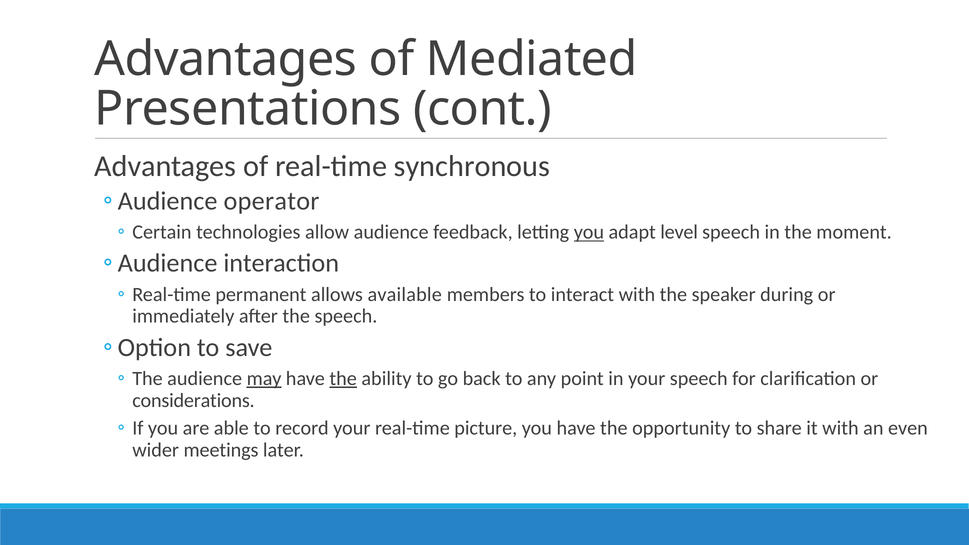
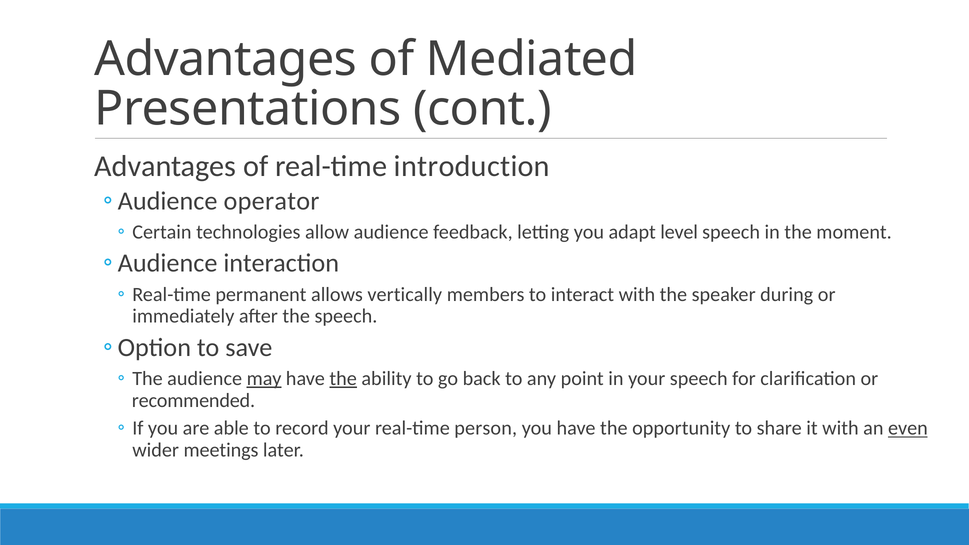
synchronous: synchronous -> introduction (472, 166)
you underline: present -> none (589, 232)
available: available -> vertically (405, 295)
considerations: considerations -> recommended (193, 400)
picture: picture -> person (486, 428)
even underline: none -> present (908, 428)
